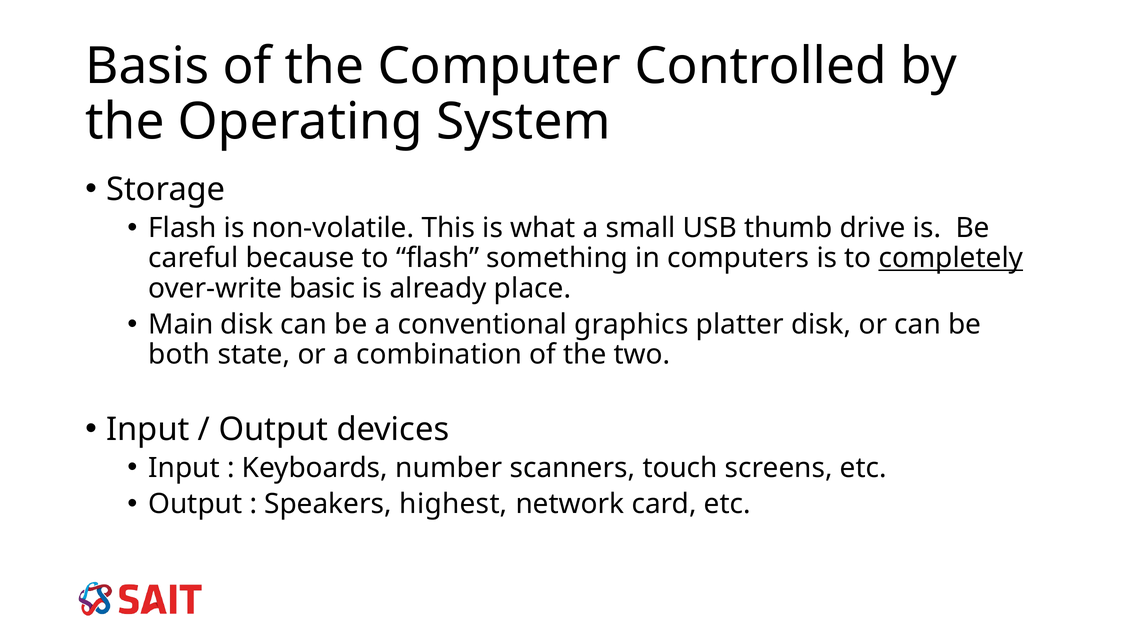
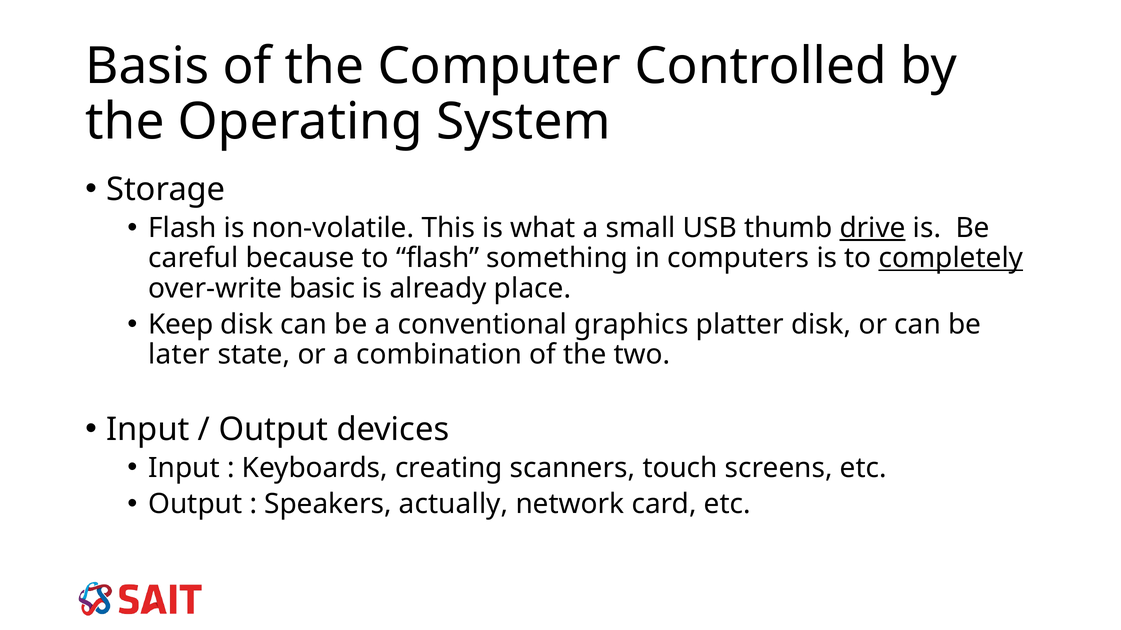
drive underline: none -> present (873, 228)
Main: Main -> Keep (181, 325)
both: both -> later (179, 355)
number: number -> creating (449, 468)
highest: highest -> actually (454, 504)
